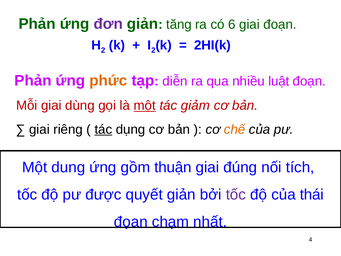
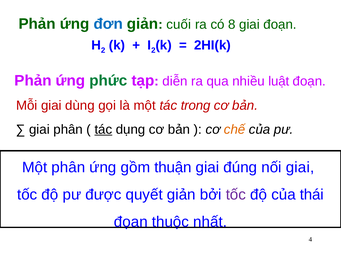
đơn colour: purple -> blue (108, 24)
tăng: tăng -> cuối (179, 24)
6: 6 -> 8 (232, 24)
phức colour: orange -> green (108, 81)
một underline: present -> none (145, 105)
giảm: giảm -> trong (196, 105)
giai riêng: riêng -> phân (68, 129)
Một dung: dung -> phân (68, 167)
nối tích: tích -> giai (300, 167)
chạm: chạm -> thuộc (170, 222)
